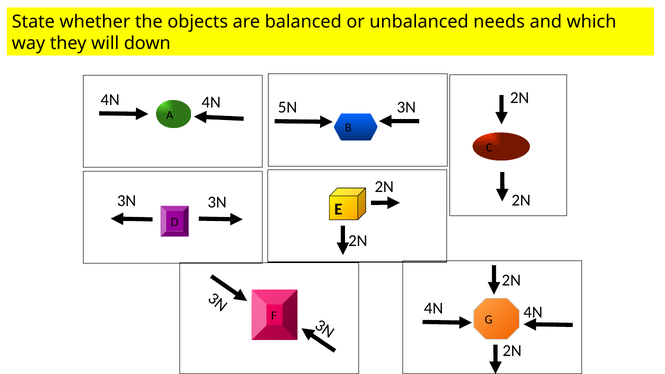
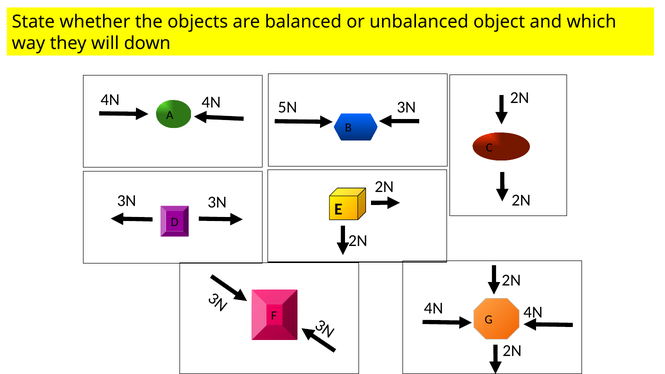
needs: needs -> object (499, 22)
